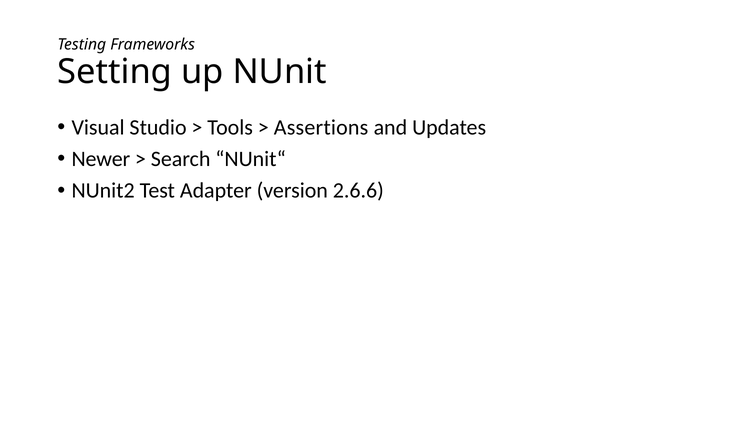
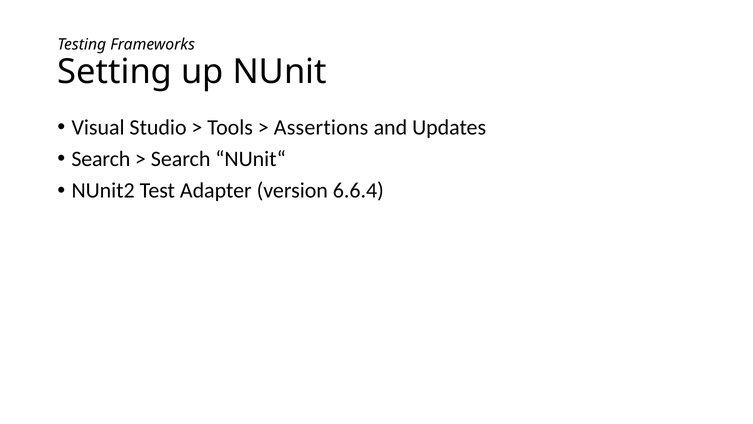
Newer: Newer -> Search (101, 159)
2.6.6: 2.6.6 -> 6.6.4 (358, 190)
